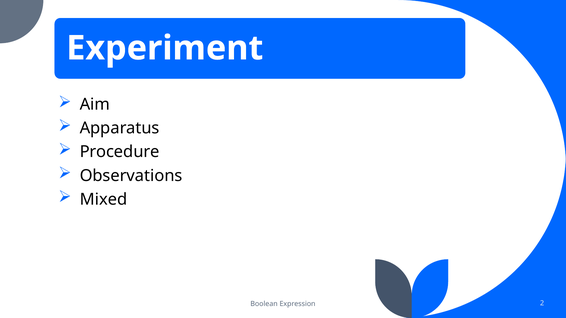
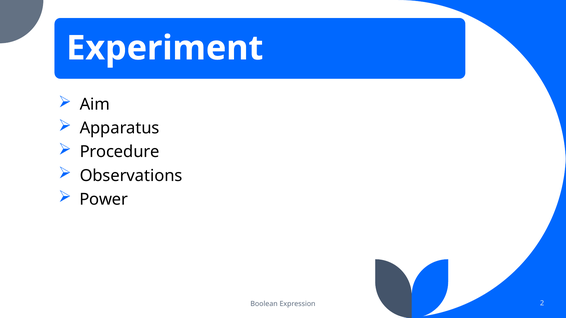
Mixed: Mixed -> Power (104, 200)
